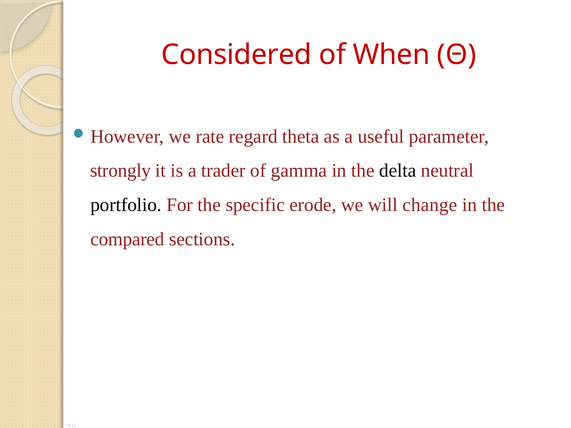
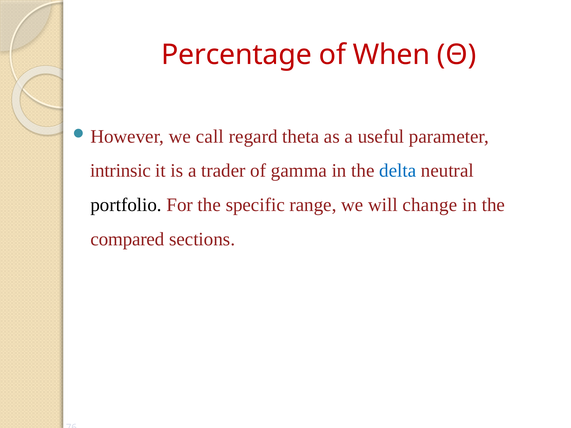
Considered: Considered -> Percentage (237, 55)
rate: rate -> call (210, 136)
strongly: strongly -> intrinsic (121, 171)
delta colour: black -> blue (398, 171)
erode: erode -> range (313, 205)
